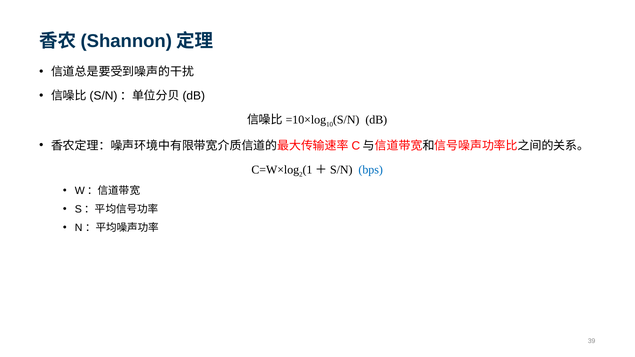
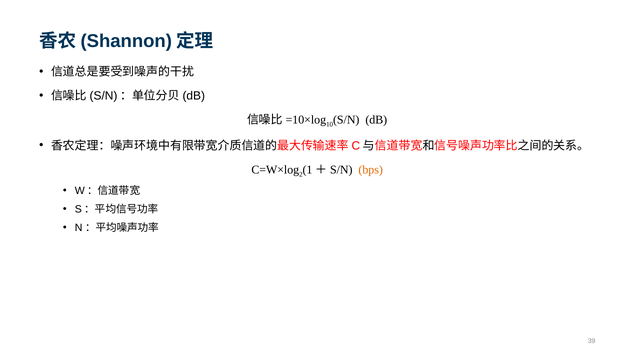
bps colour: blue -> orange (371, 170)
